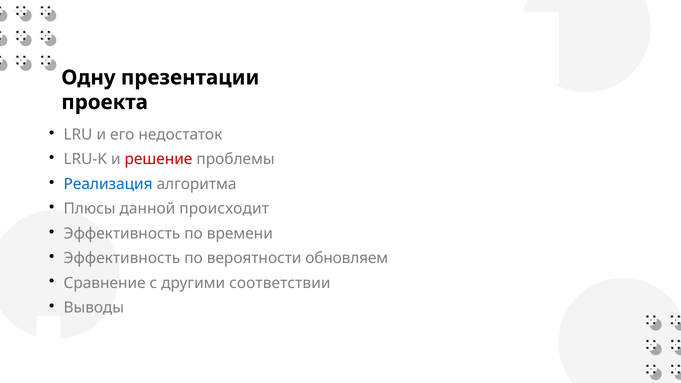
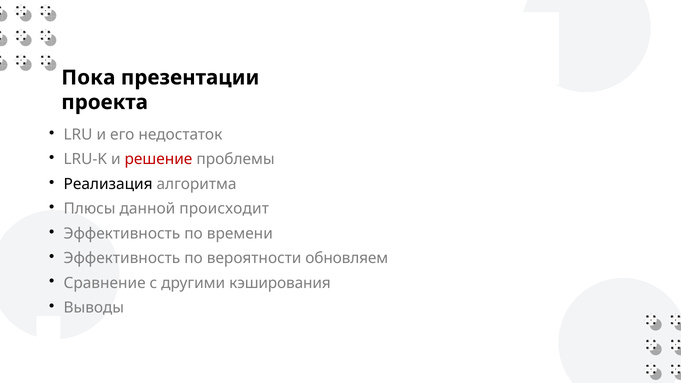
Одну: Одну -> Пока (88, 78)
Реализация colour: blue -> black (108, 184)
соответствии: соответствии -> кэширования (280, 283)
